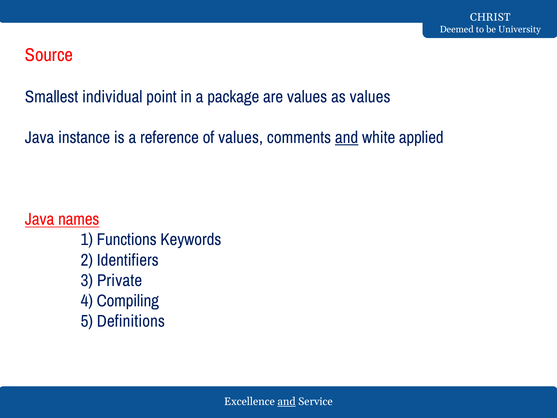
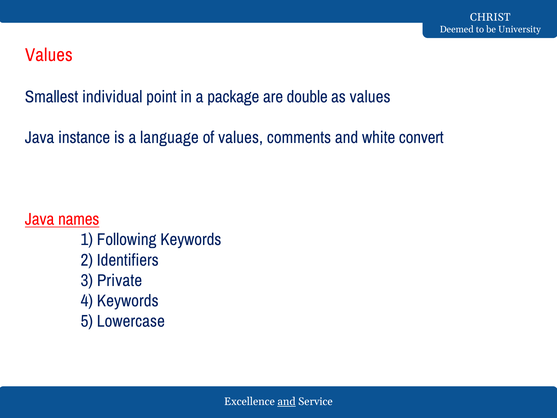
Source: Source -> Values (49, 55)
are values: values -> double (307, 97)
reference: reference -> language (169, 138)
and underline: present -> none (347, 138)
applied: applied -> convert (421, 138)
Functions: Functions -> Following (127, 240)
4 Compiling: Compiling -> Keywords (128, 301)
Definitions: Definitions -> Lowercase (131, 321)
